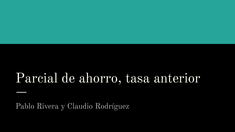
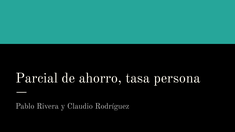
anterior: anterior -> persona (177, 78)
